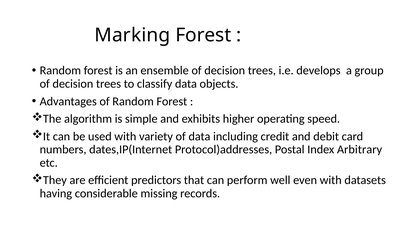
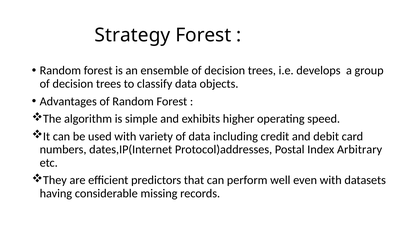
Marking: Marking -> Strategy (132, 35)
